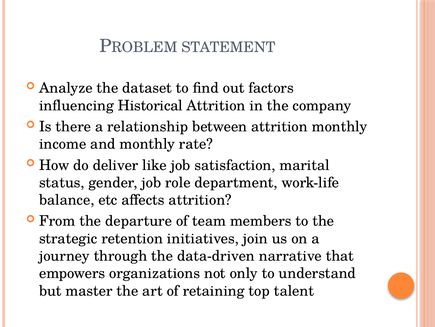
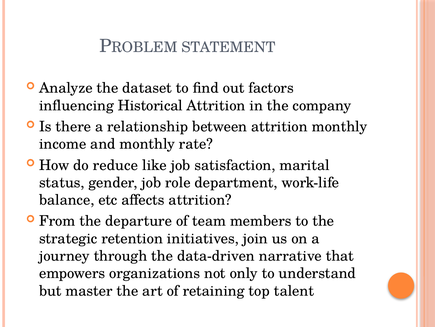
deliver: deliver -> reduce (115, 165)
